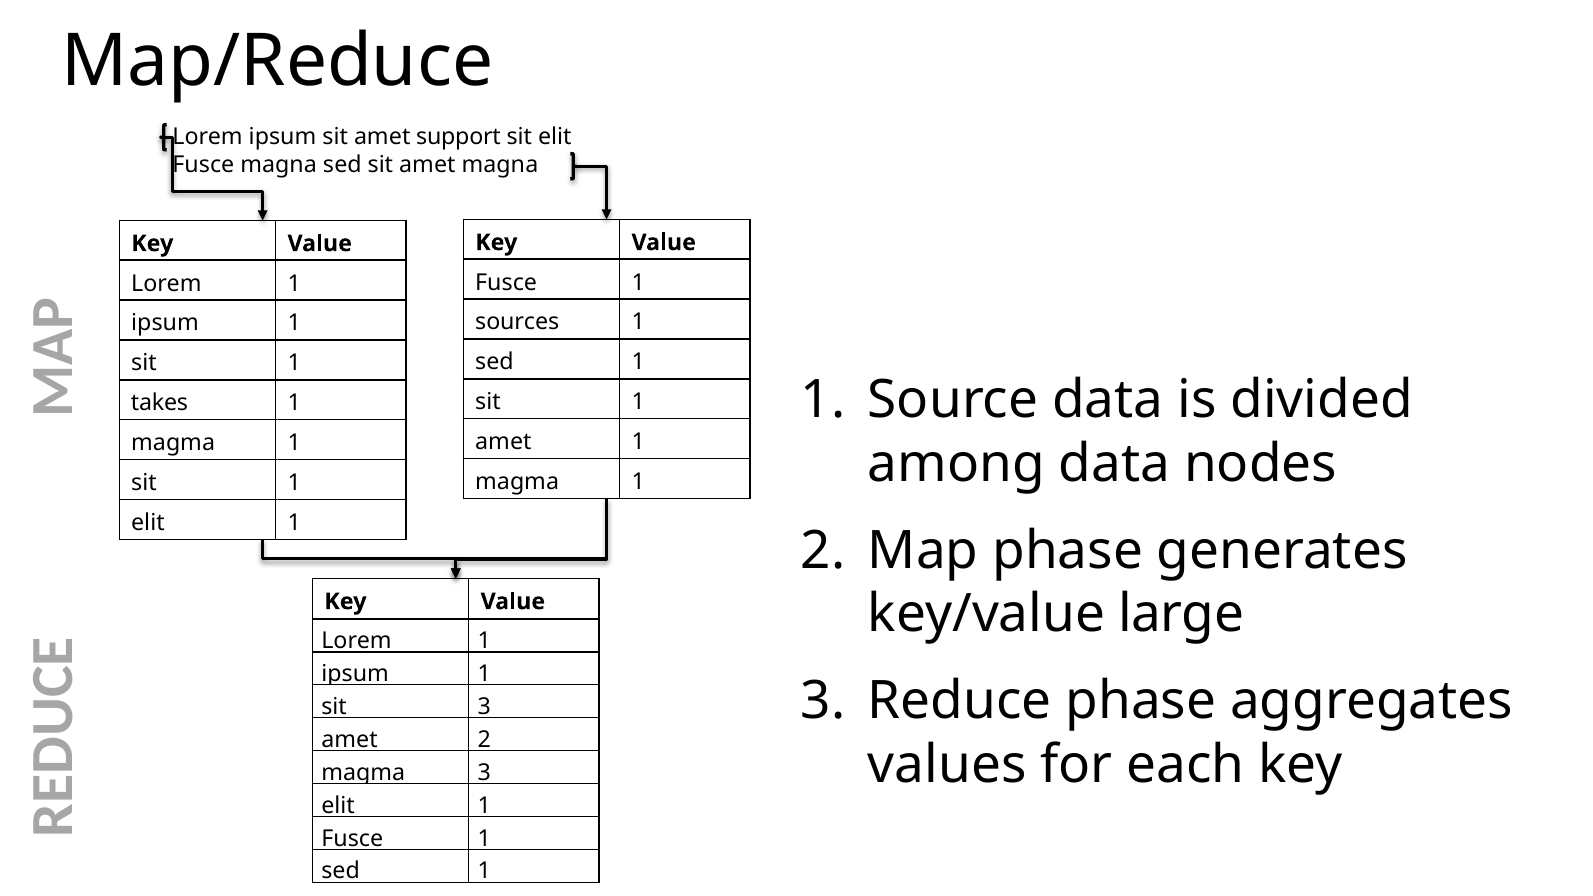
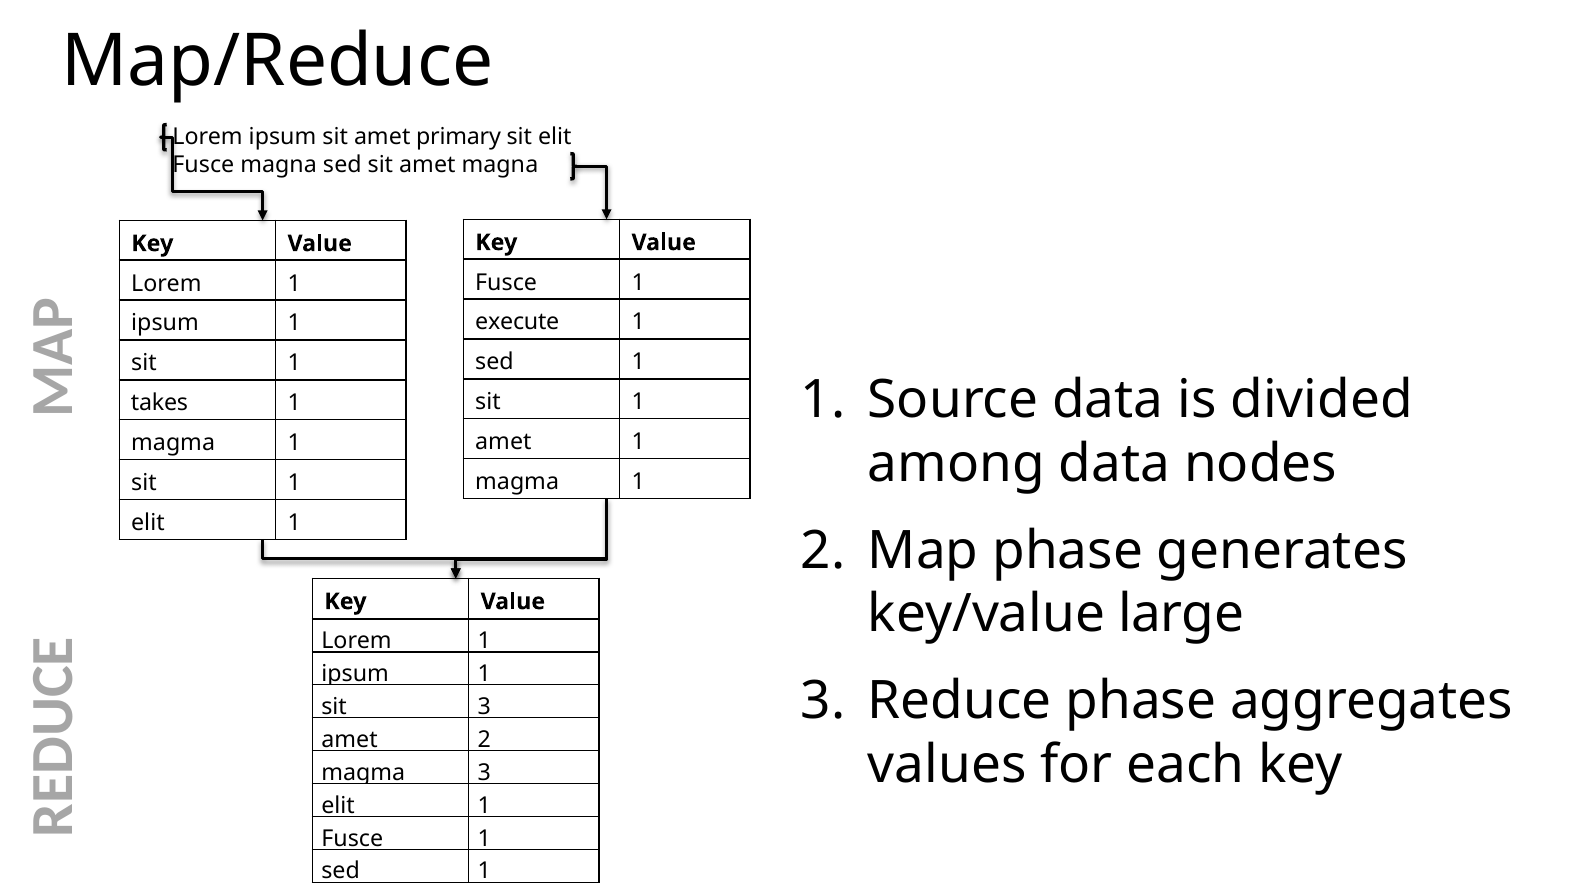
support: support -> primary (459, 137)
sources: sources -> execute (517, 322)
